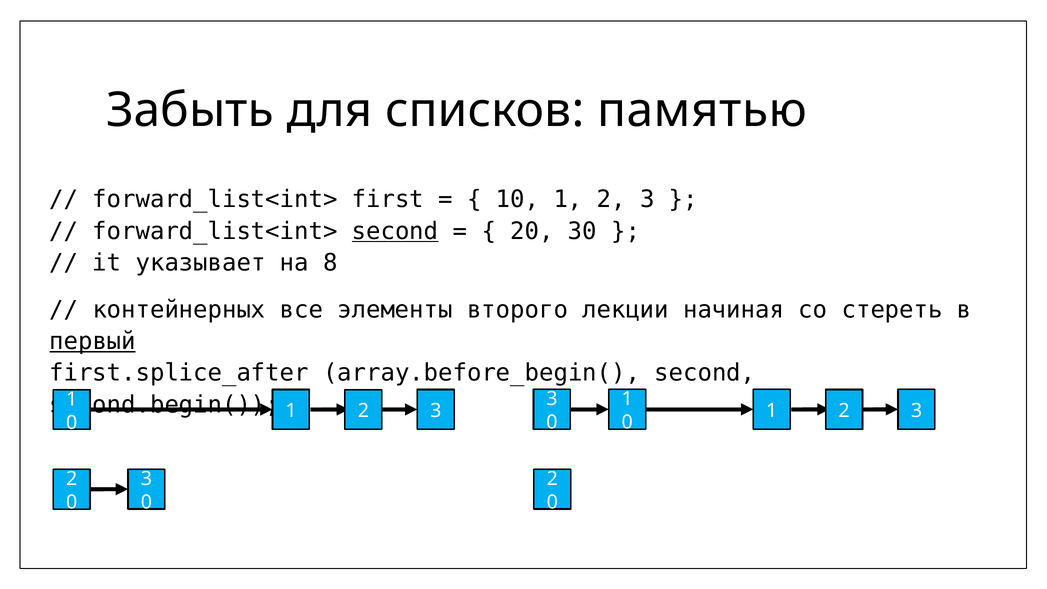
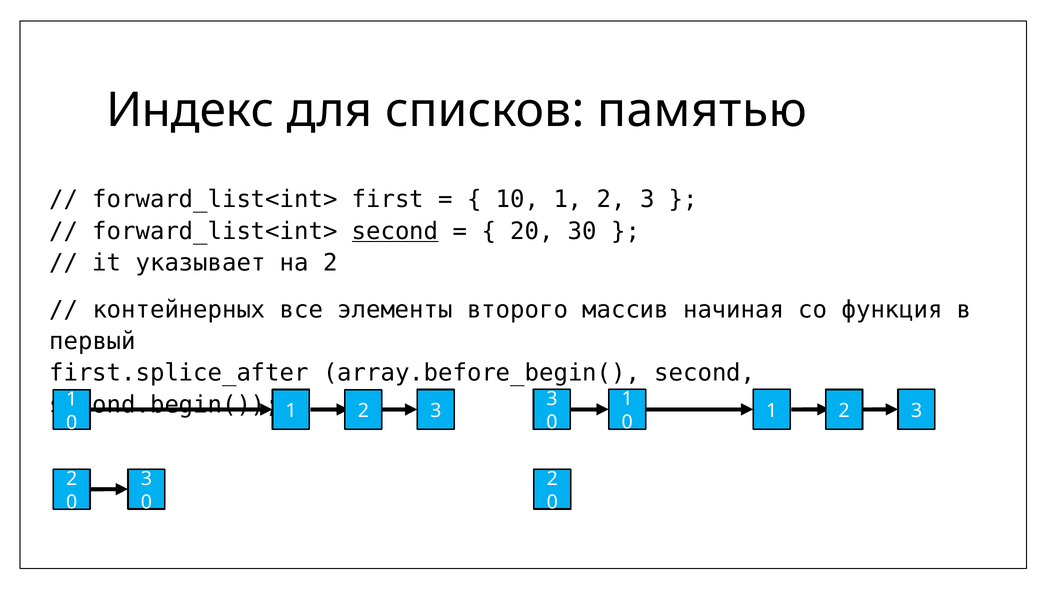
Забыть: Забыть -> Индекс (190, 110)
на 8: 8 -> 2 (330, 263)
лекции: лекции -> массив (626, 310)
стереть: стереть -> функция (892, 310)
первый underline: present -> none (93, 341)
